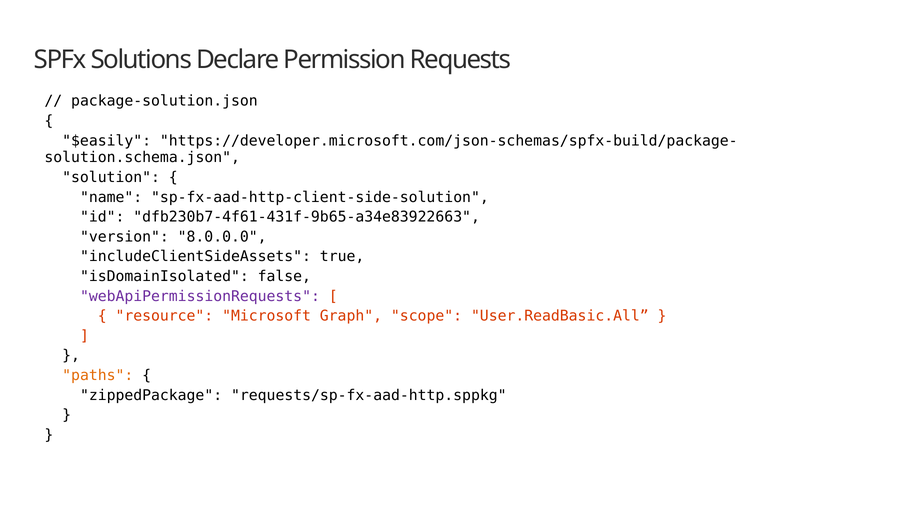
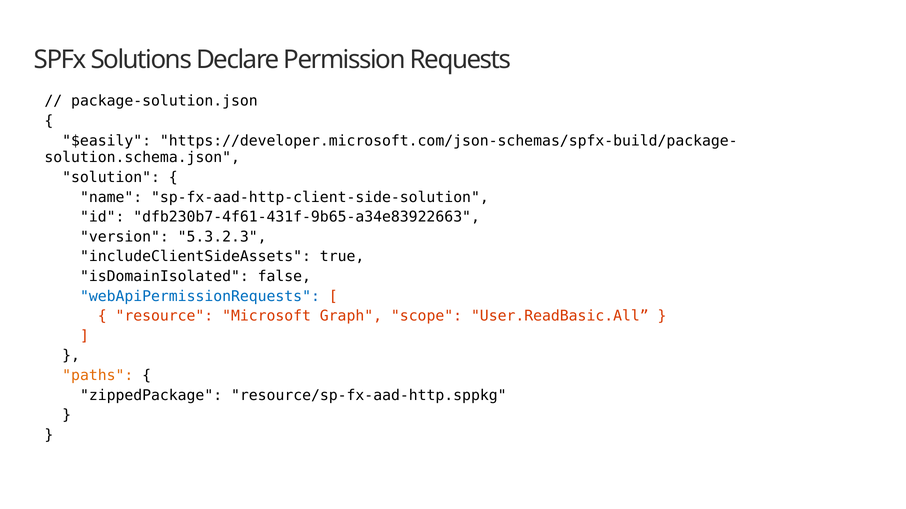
8.0.0.0: 8.0.0.0 -> 5.3.2.3 (222, 237)
webApiPermissionRequests colour: purple -> blue (200, 296)
requests/sp-fx-aad-http.sppkg: requests/sp-fx-aad-http.sppkg -> resource/sp-fx-aad-http.sppkg (369, 396)
